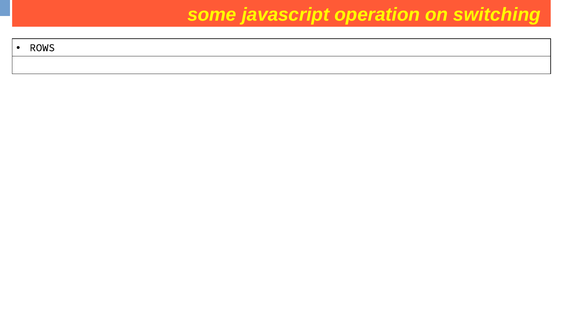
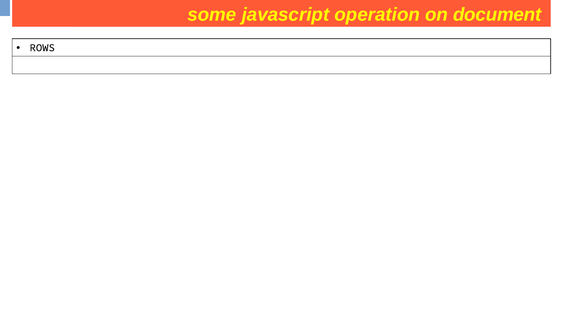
switching: switching -> document (497, 15)
